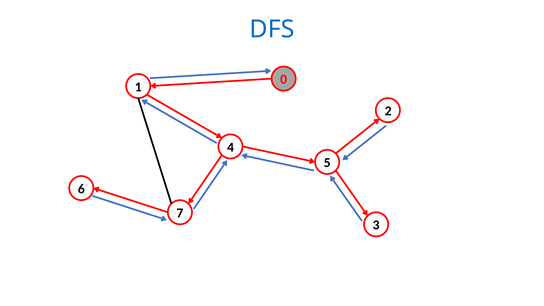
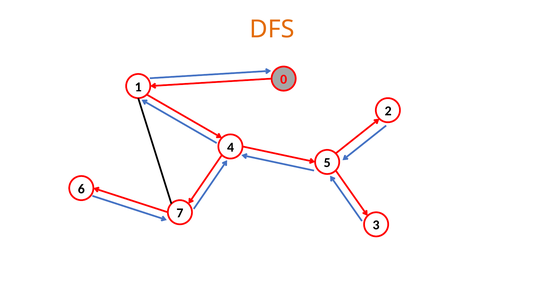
DFS colour: blue -> orange (272, 29)
